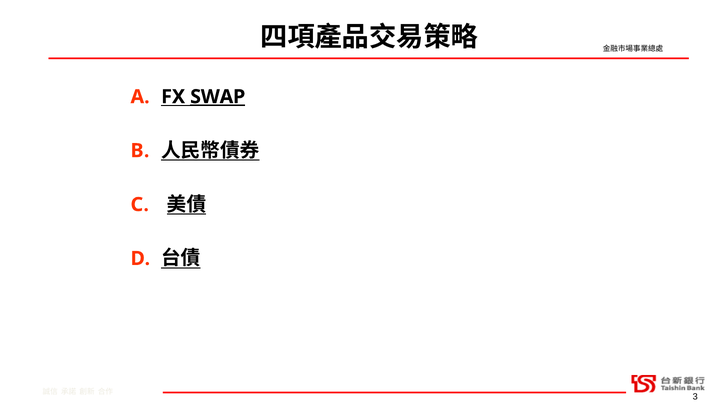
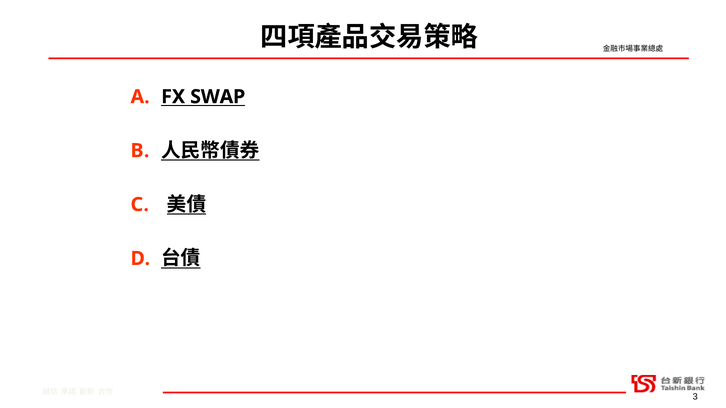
SWAP underline: present -> none (218, 97)
